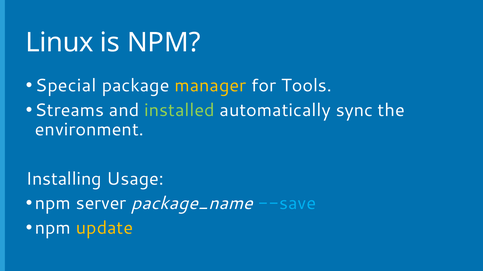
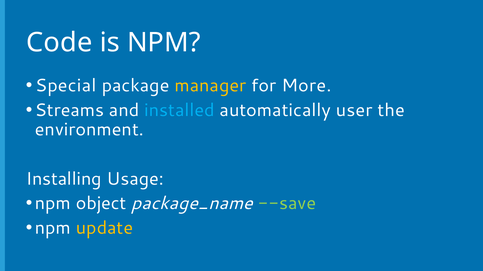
Linux: Linux -> Code (59, 43)
Tools: Tools -> More (306, 86)
installed colour: light green -> light blue (179, 110)
sync: sync -> user (354, 110)
server: server -> object (101, 204)
--save colour: light blue -> light green (287, 204)
